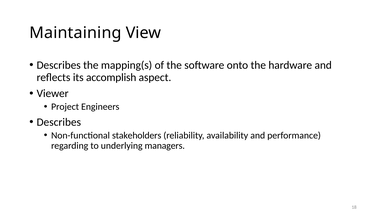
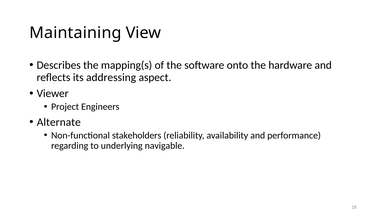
accomplish: accomplish -> addressing (111, 77)
Describes: Describes -> Alternate (59, 122)
managers: managers -> navigable (165, 146)
